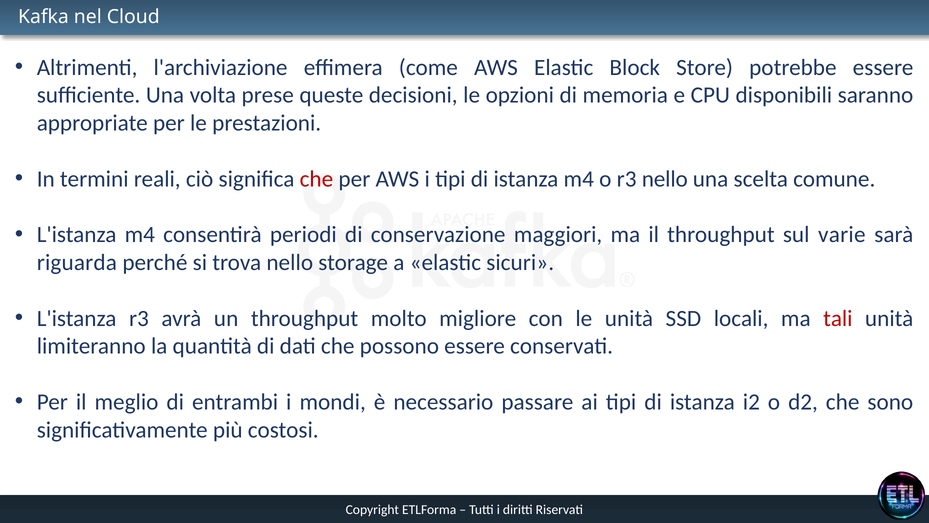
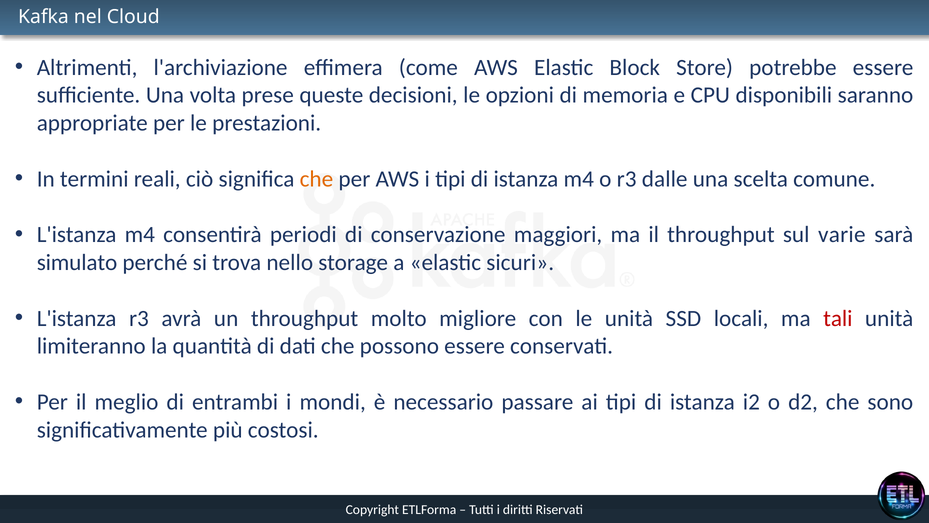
che colour: red -> orange (316, 179)
r3 nello: nello -> dalle (665, 179)
riguarda: riguarda -> simulato (77, 262)
